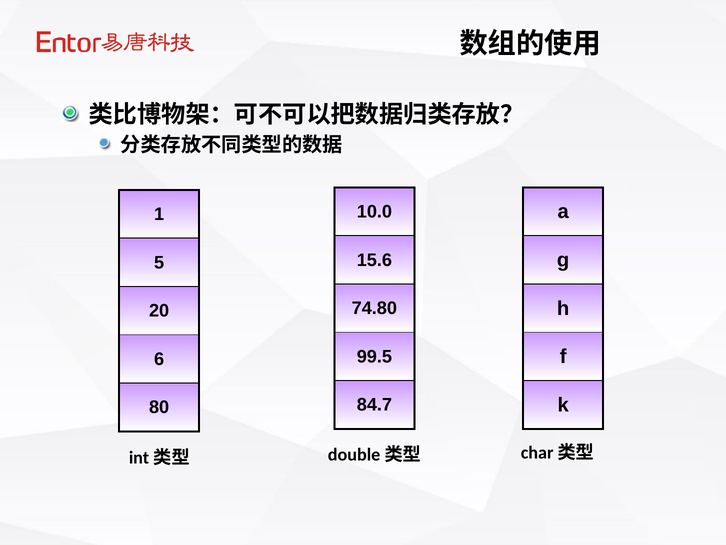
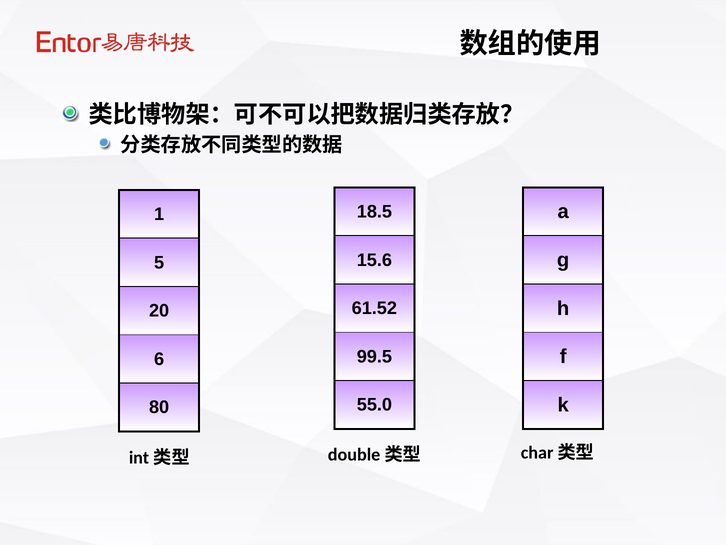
10.0: 10.0 -> 18.5 (374, 212)
74.80: 74.80 -> 61.52 (374, 308)
84.7: 84.7 -> 55.0 (374, 405)
